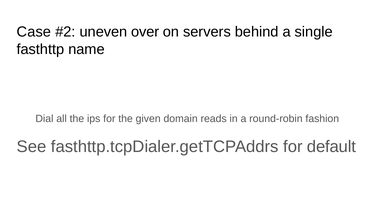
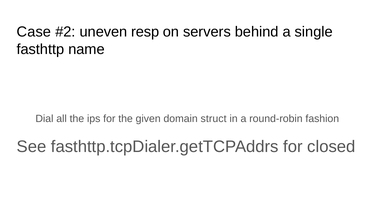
over: over -> resp (145, 32)
reads: reads -> struct (214, 119)
default: default -> closed (331, 147)
